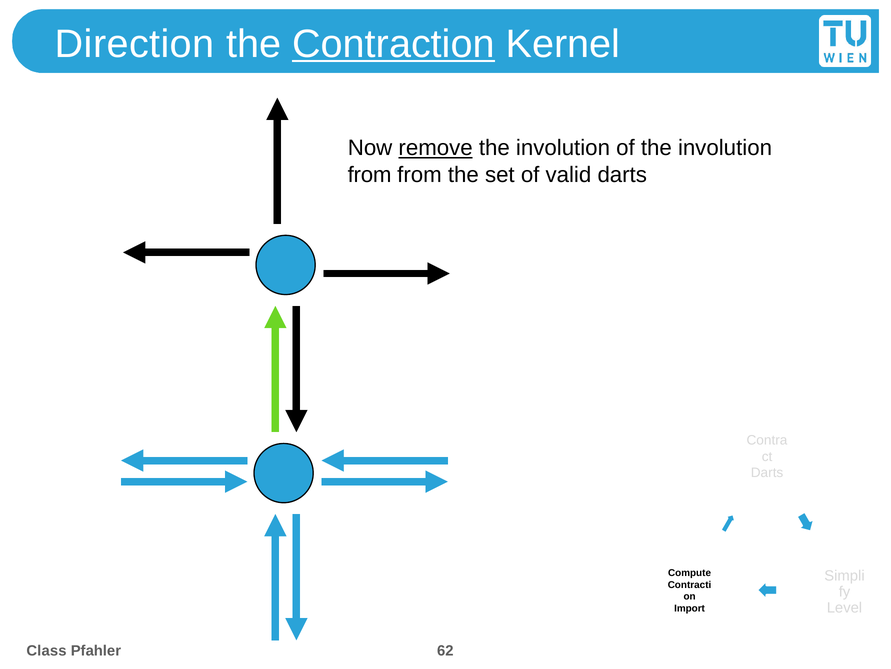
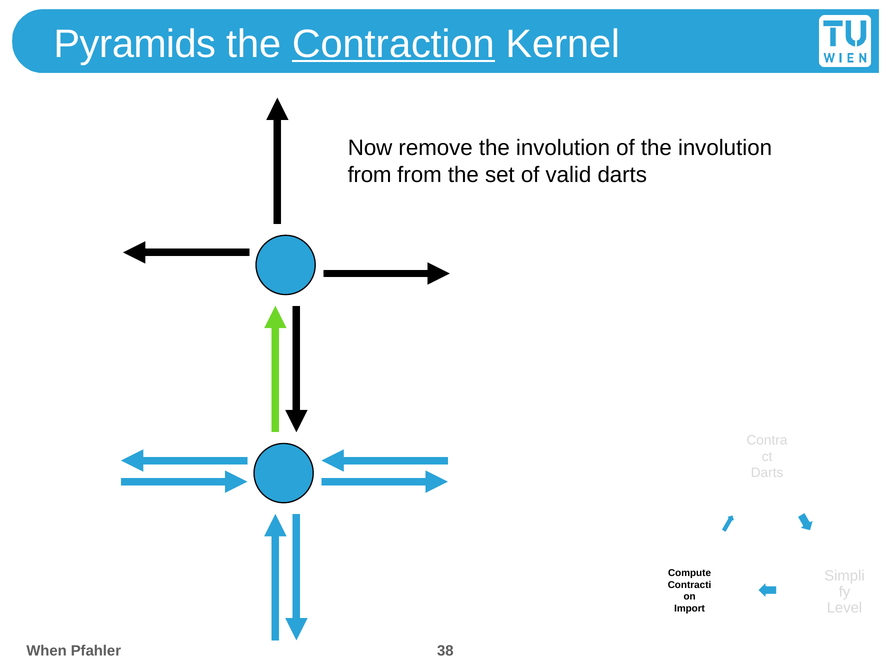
Direction: Direction -> Pyramids (135, 44)
remove underline: present -> none (436, 148)
Class: Class -> When (47, 650)
62: 62 -> 38 (445, 650)
